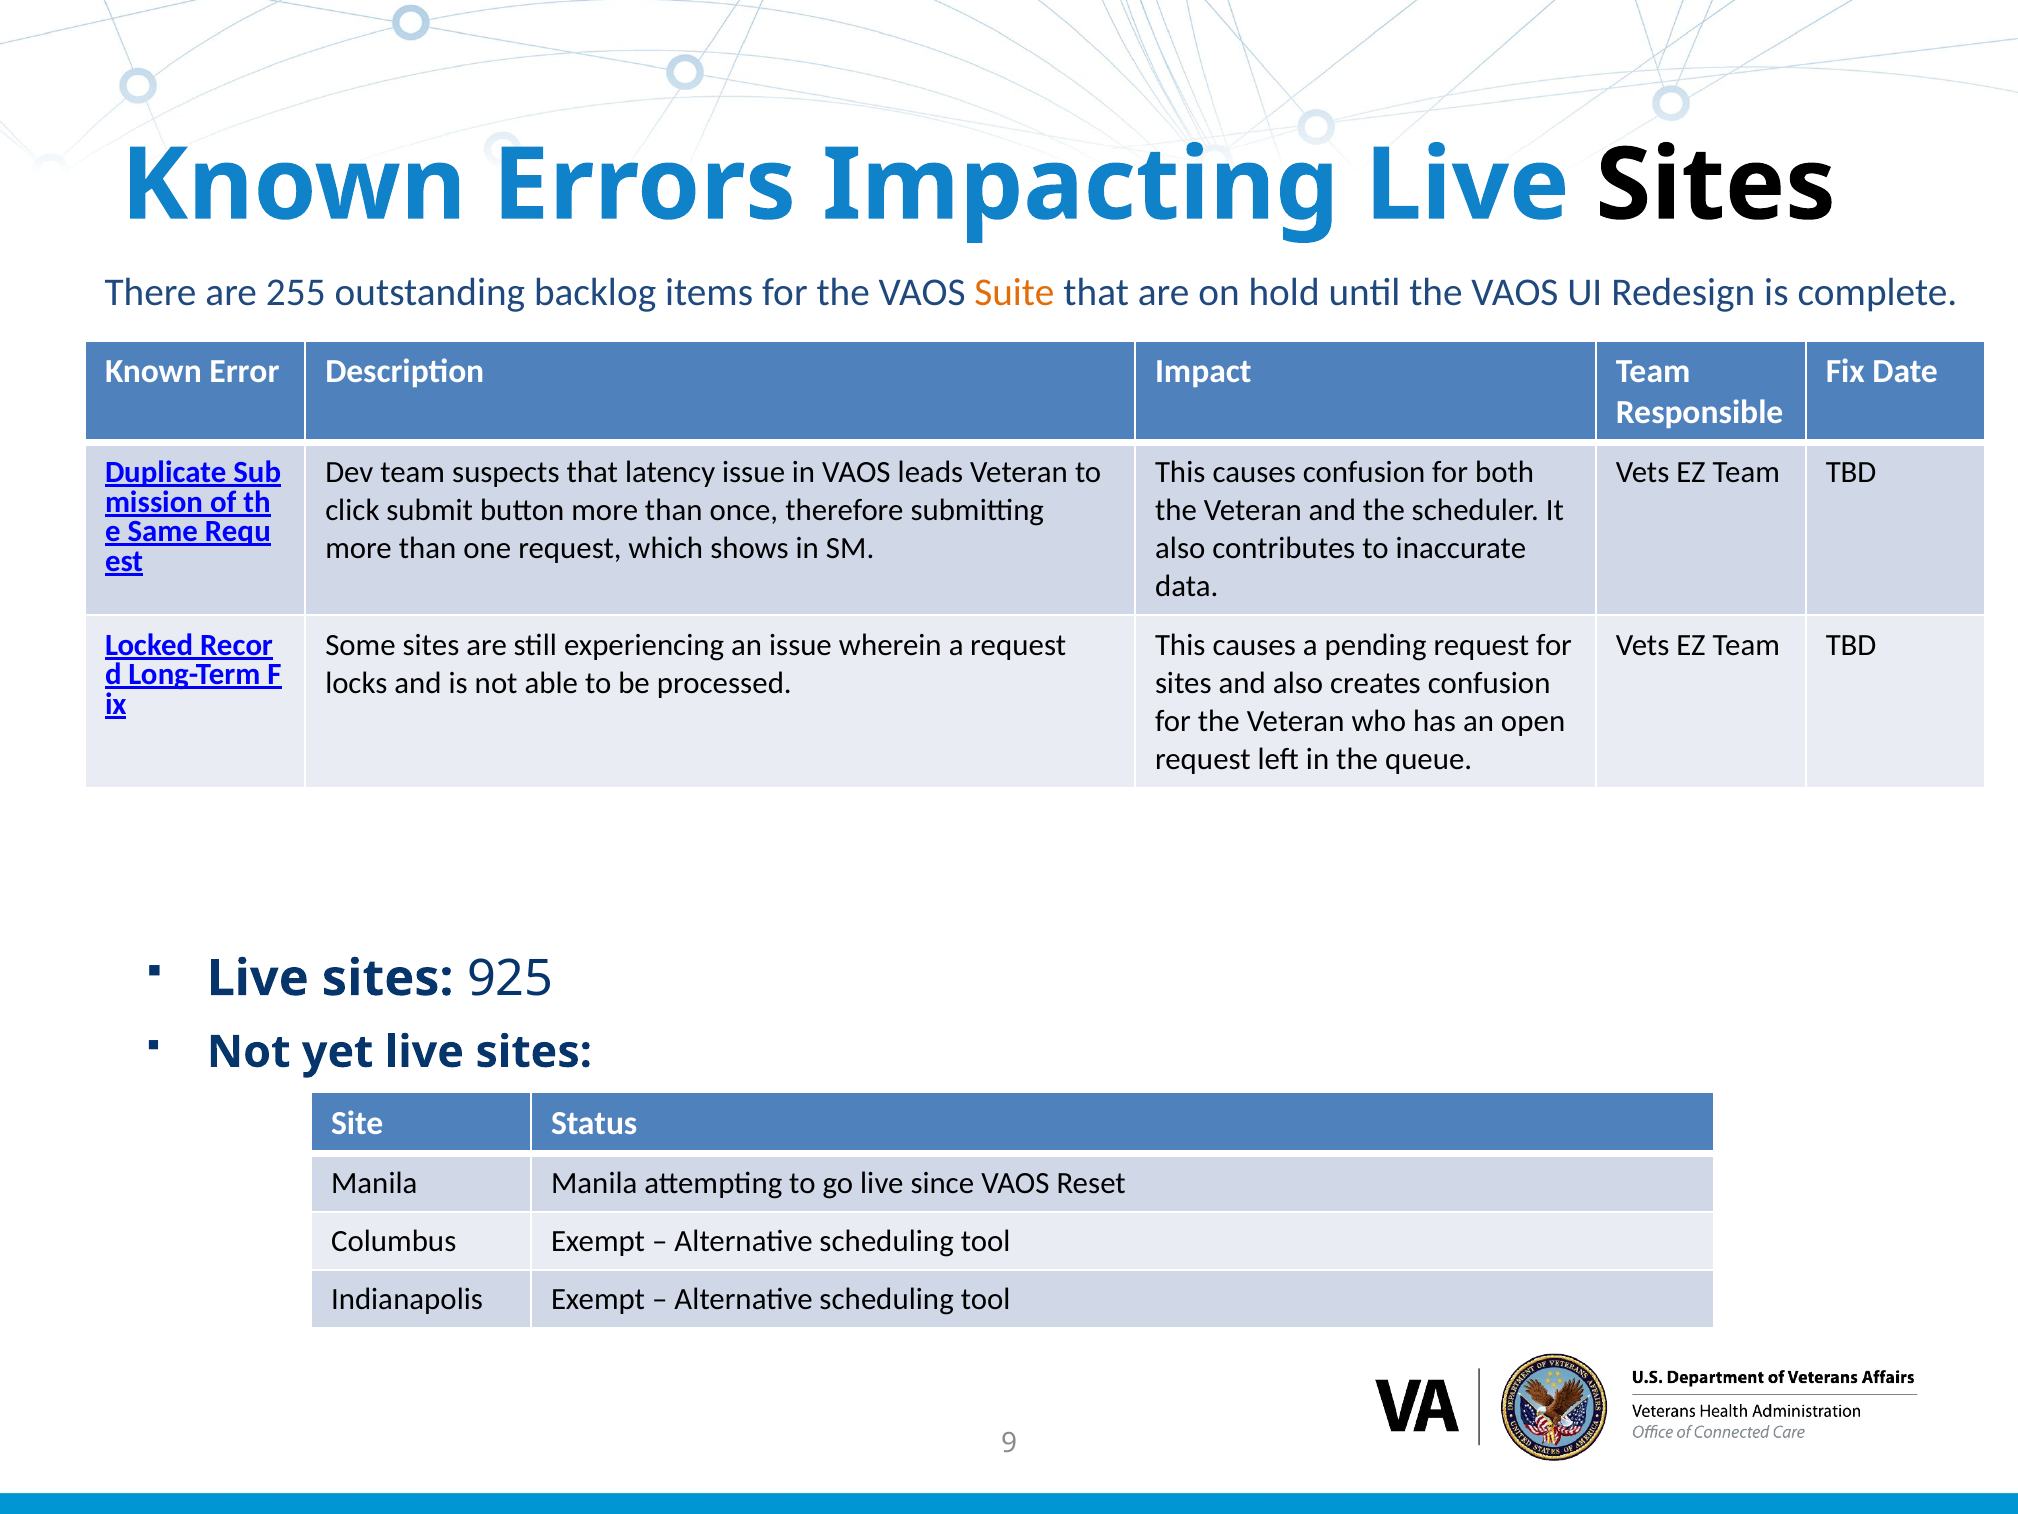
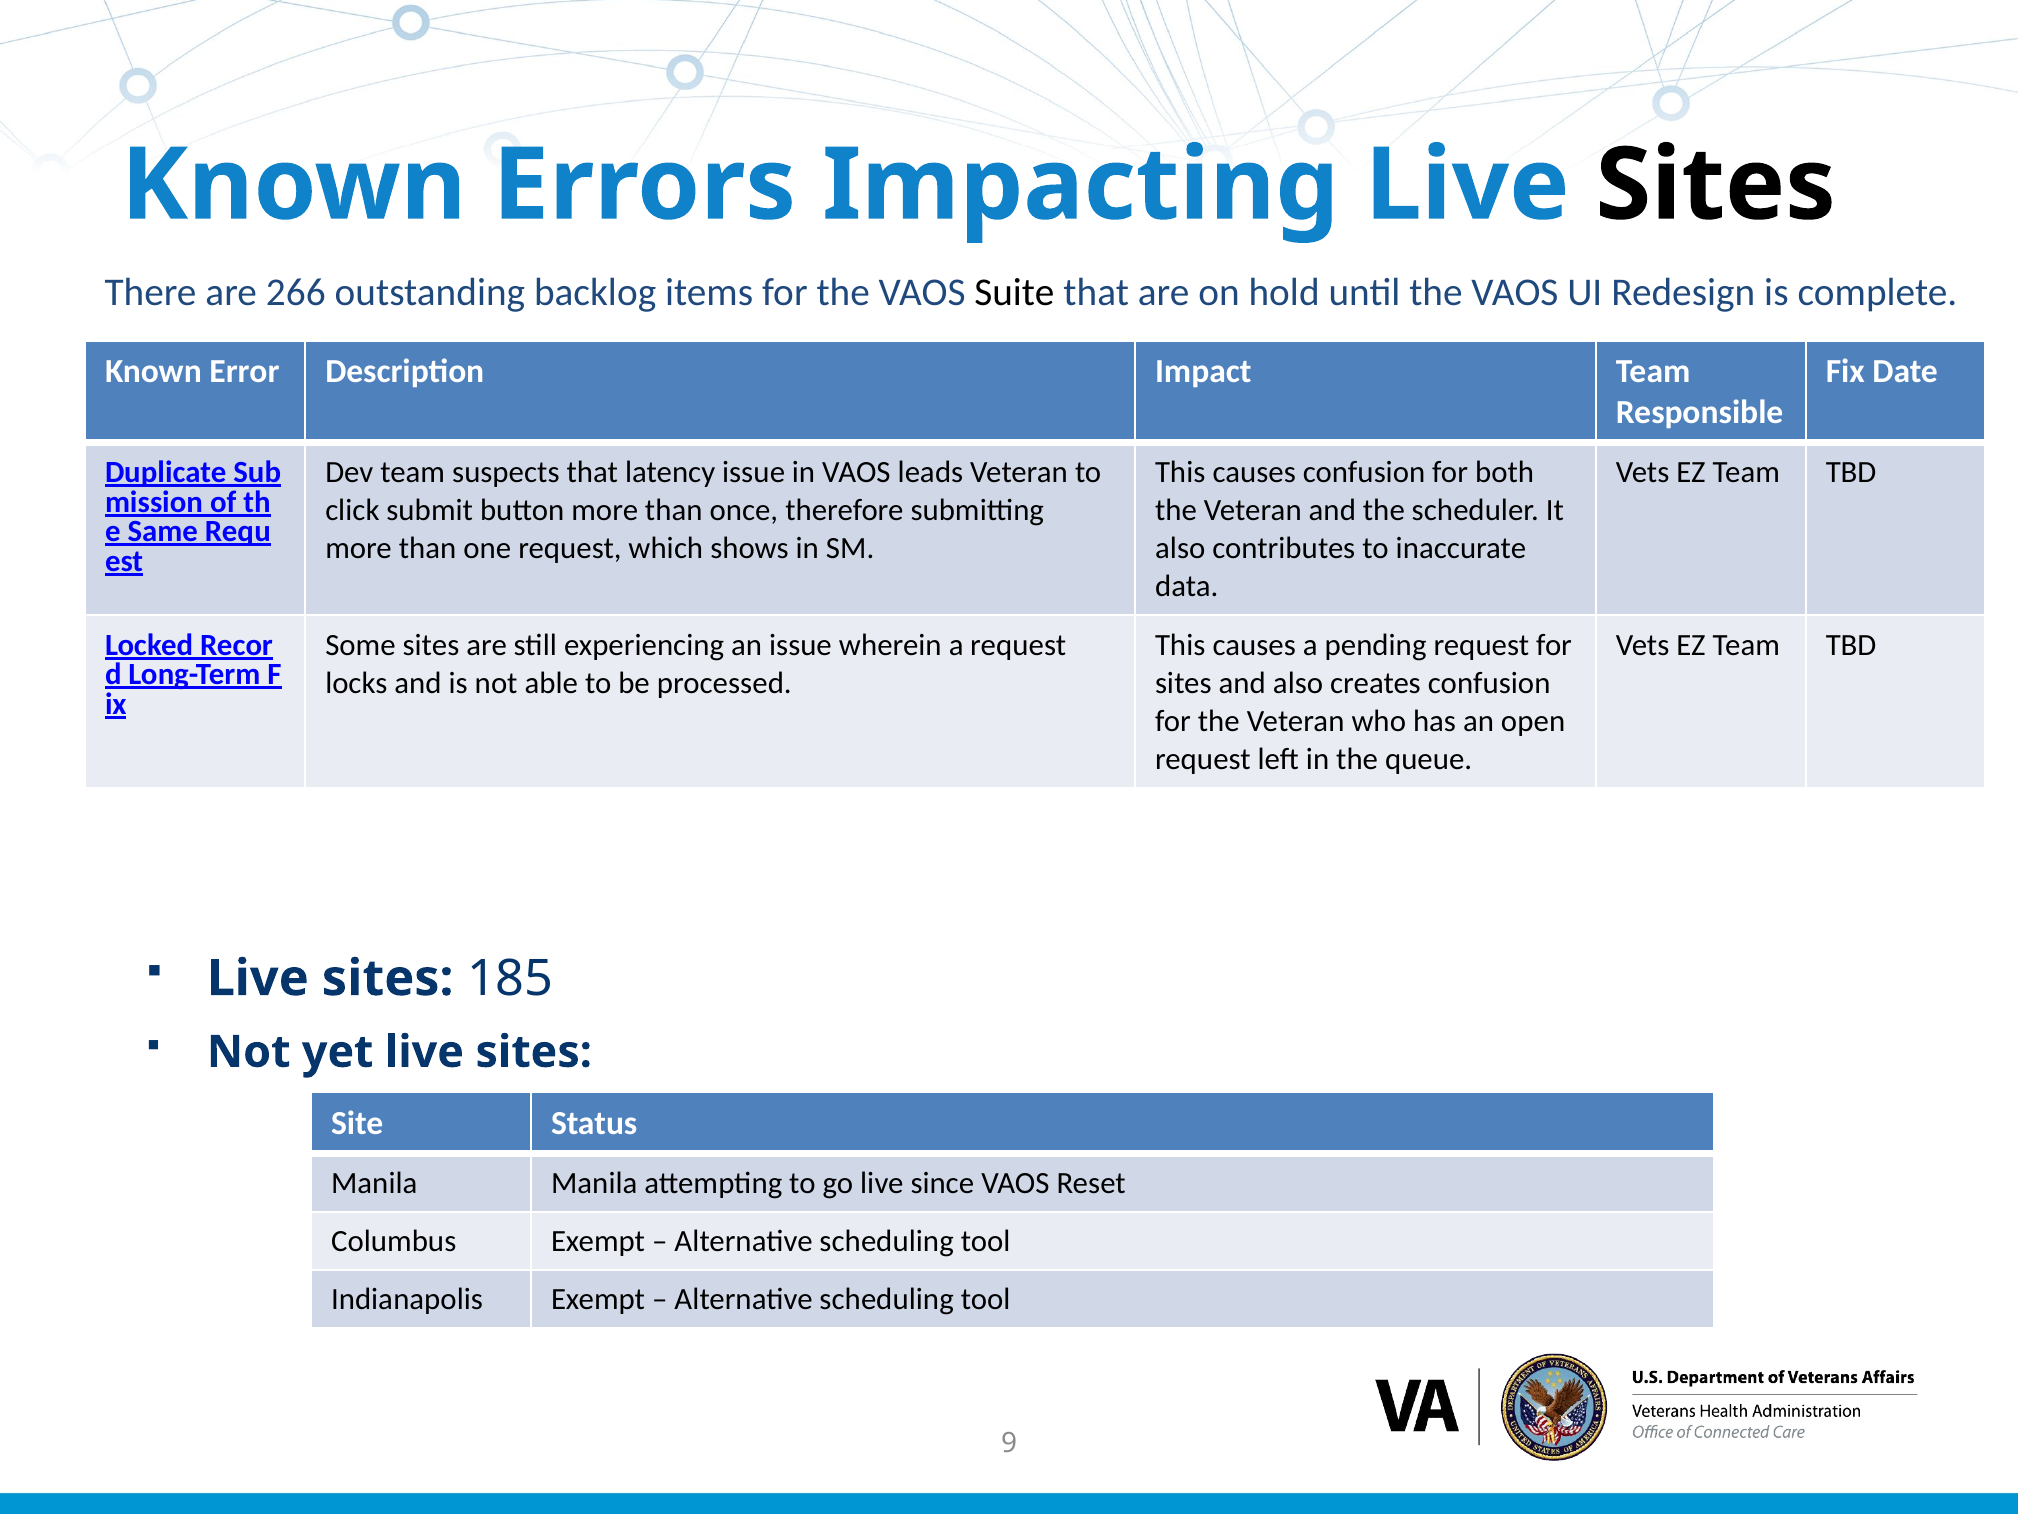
255: 255 -> 266 (296, 292)
Suite colour: orange -> black (1014, 292)
925: 925 -> 185 (510, 978)
